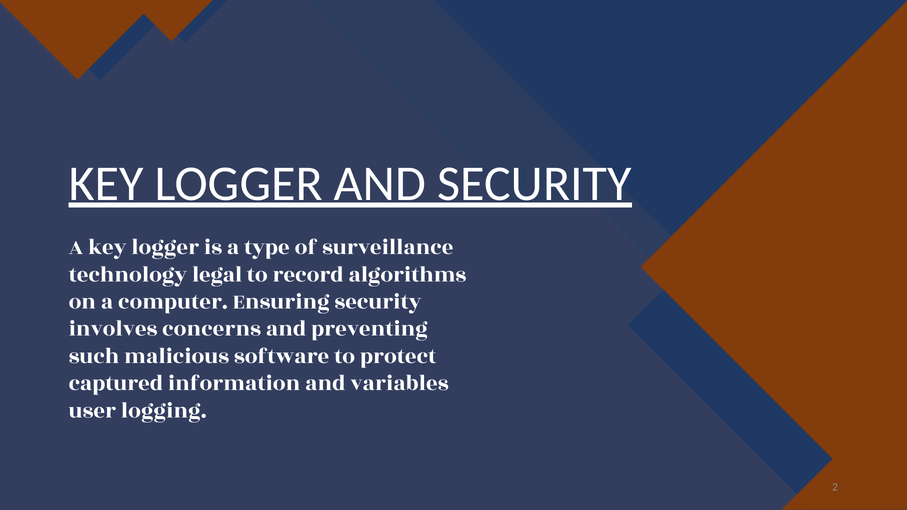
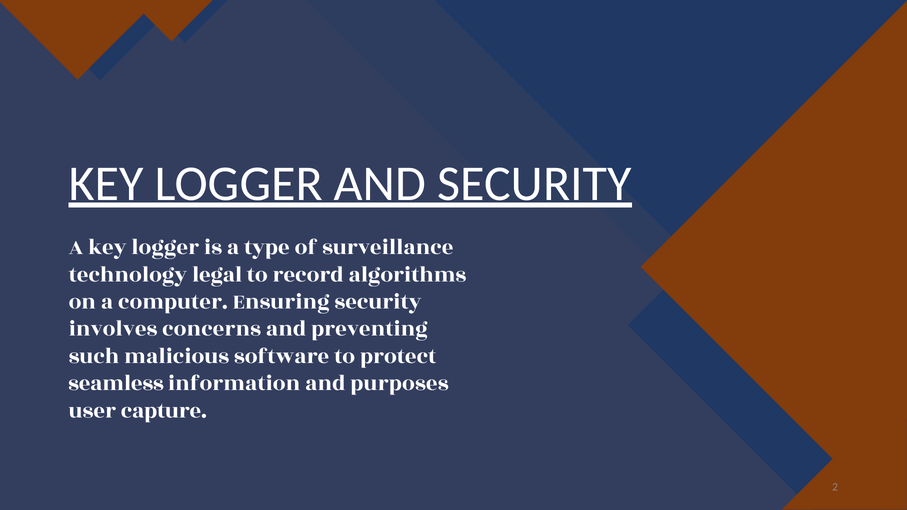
captured: captured -> seamless (116, 383)
variables: variables -> purposes (399, 383)
logging: logging -> capture (164, 410)
